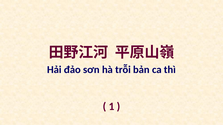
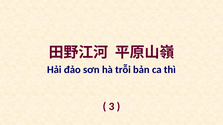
1: 1 -> 3 (111, 107)
